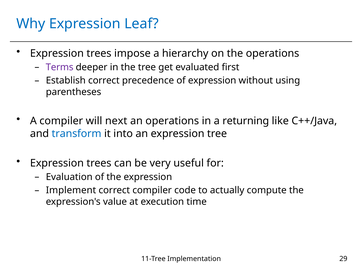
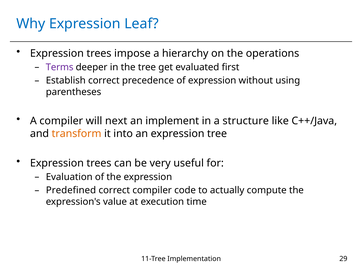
an operations: operations -> implement (172, 121)
returning: returning -> structure (246, 121)
transform colour: blue -> orange (77, 134)
Implement: Implement -> Predefined (71, 191)
